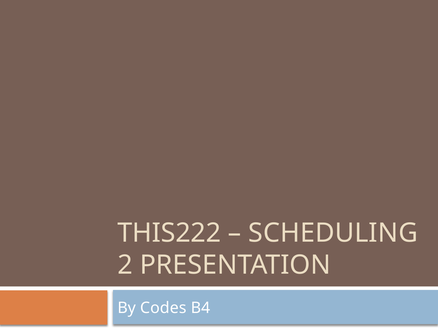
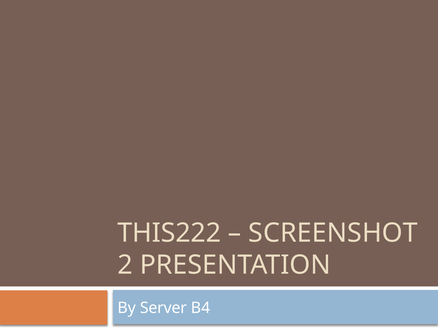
SCHEDULING: SCHEDULING -> SCREENSHOT (333, 233)
Codes: Codes -> Server (163, 307)
